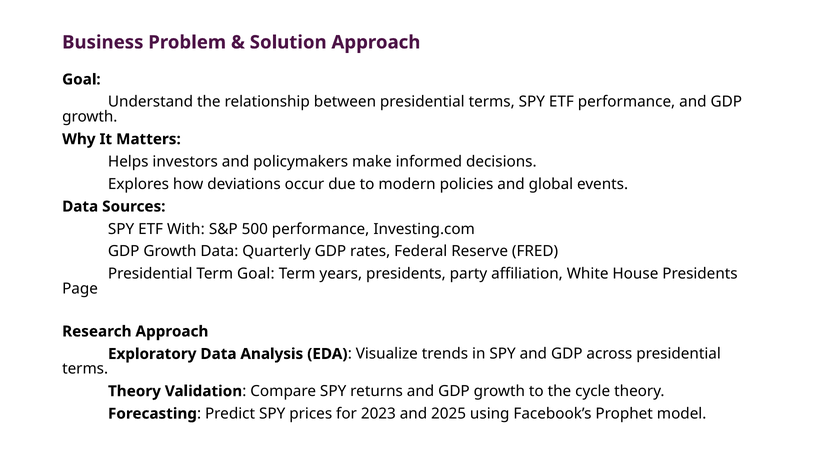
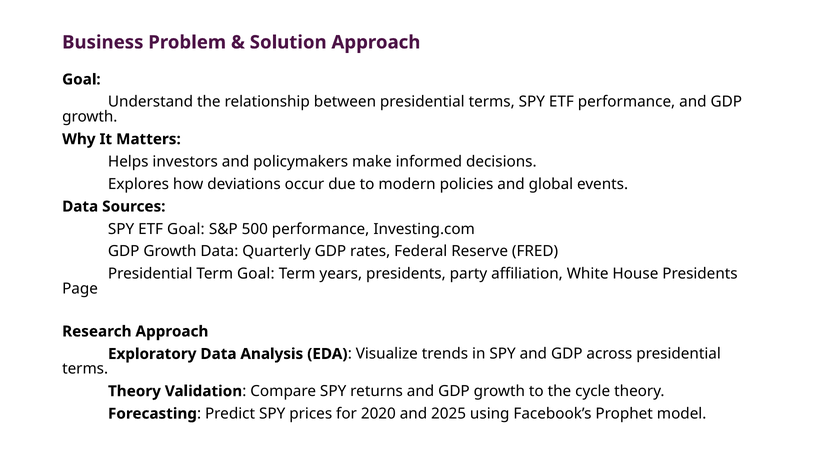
ETF With: With -> Goal (186, 229)
2023: 2023 -> 2020 (378, 414)
